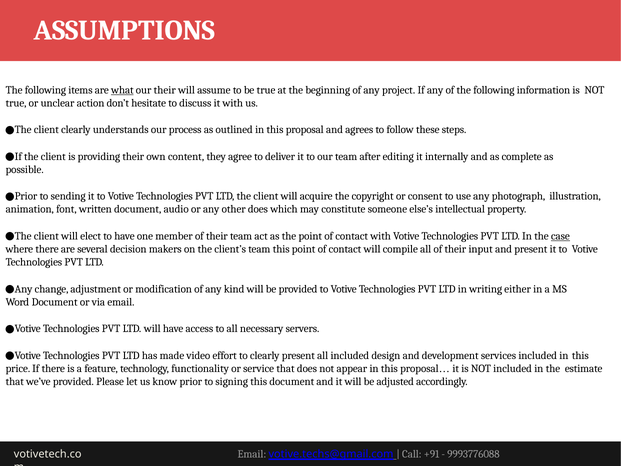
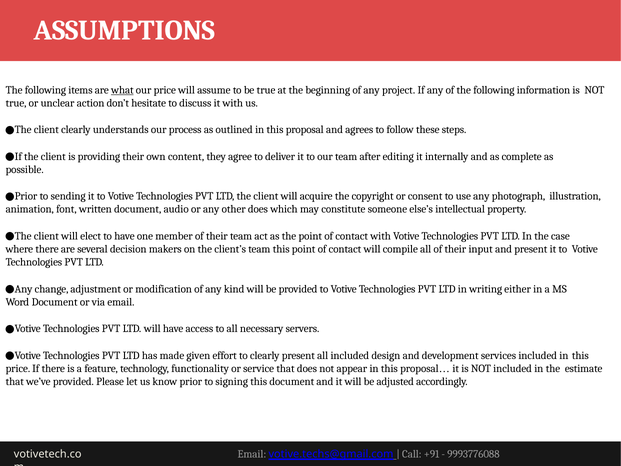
our their: their -> price (165, 90)
case underline: present -> none (560, 236)
video: video -> given (198, 355)
